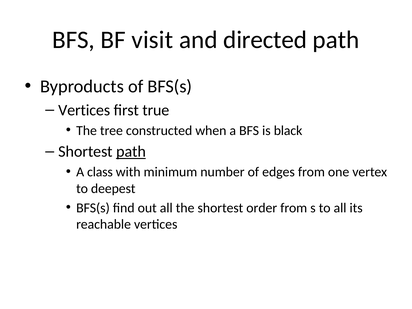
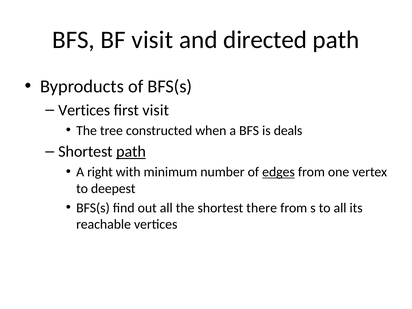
first true: true -> visit (156, 110)
black: black -> deals (288, 131)
class: class -> right (100, 172)
edges underline: none -> present (279, 172)
order: order -> there (262, 208)
